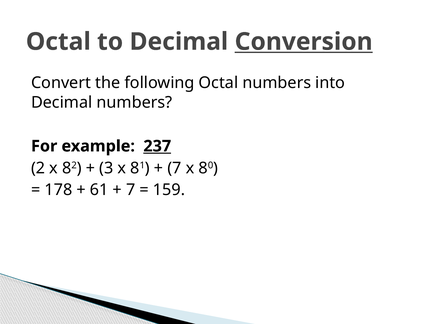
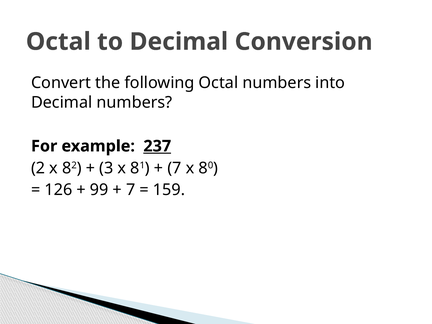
Conversion underline: present -> none (304, 42)
178: 178 -> 126 (58, 190)
61: 61 -> 99 (99, 190)
